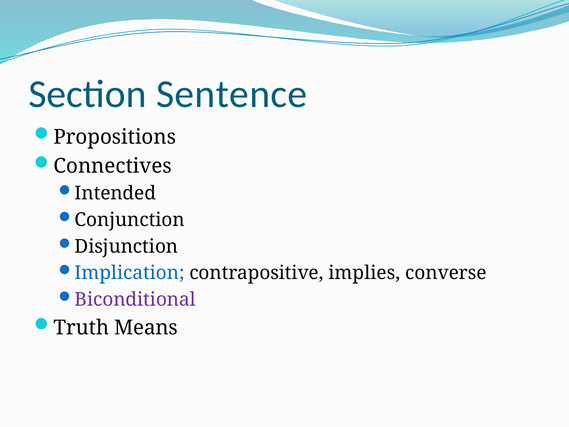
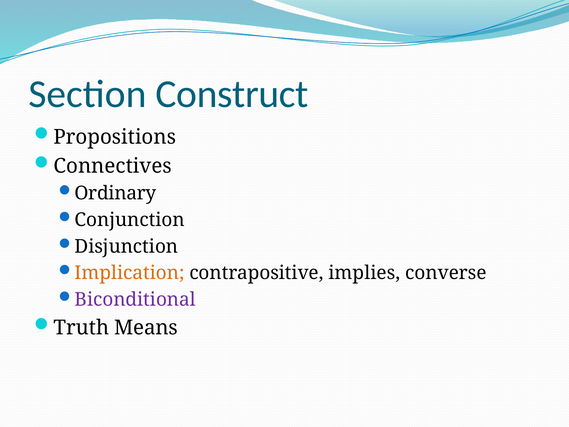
Sentence: Sentence -> Construct (232, 94)
Intended: Intended -> Ordinary (115, 193)
Implication colour: blue -> orange (130, 273)
